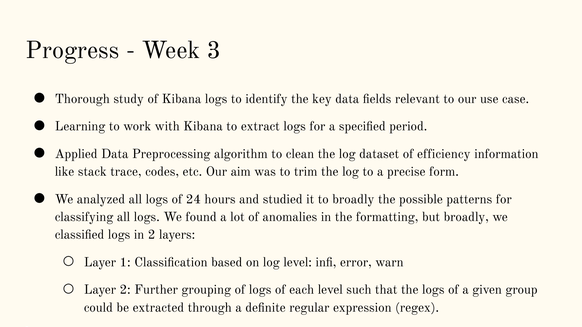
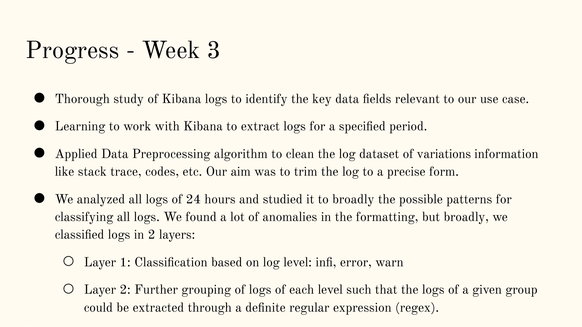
efficiency: efficiency -> variations (444, 154)
